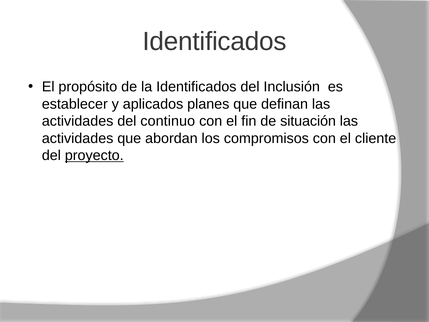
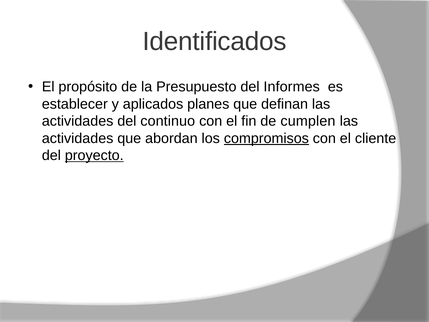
la Identificados: Identificados -> Presupuesto (196, 87)
Inclusión: Inclusión -> Informes (292, 87)
situación: situación -> cumplen (308, 121)
compromisos underline: none -> present (266, 138)
